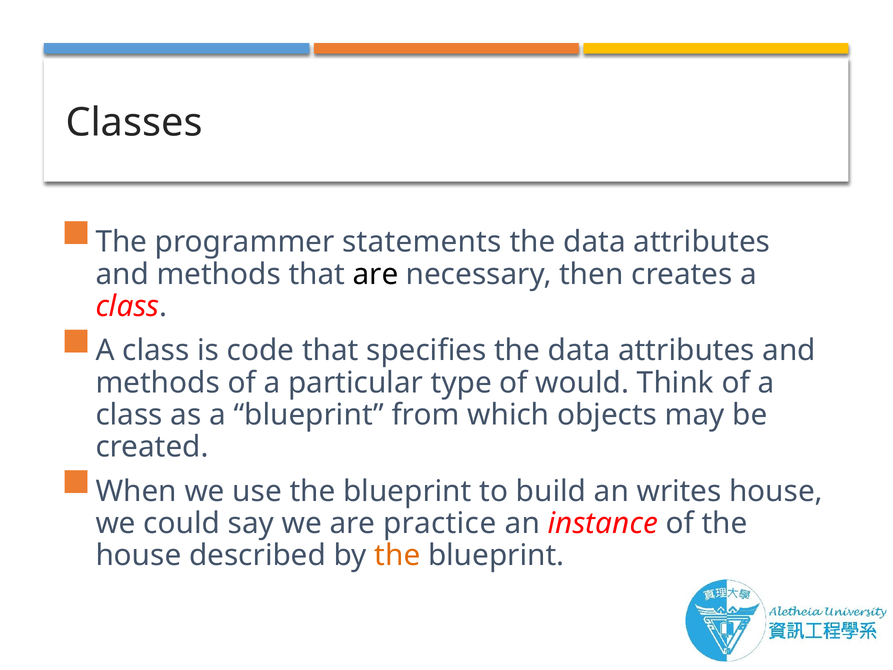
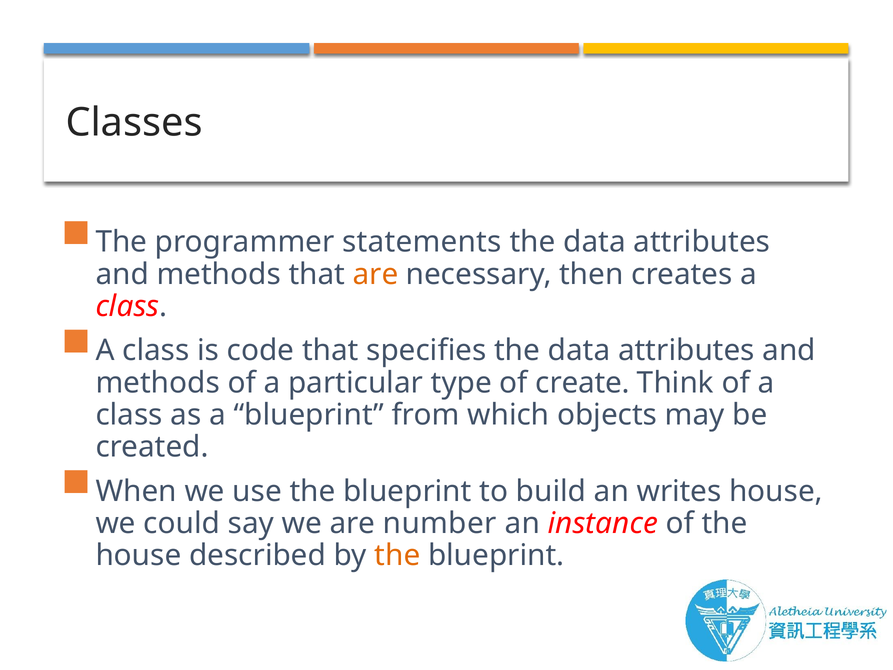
are colour: black -> orange (376, 274)
would: would -> create (582, 383)
practice: practice -> number (440, 523)
